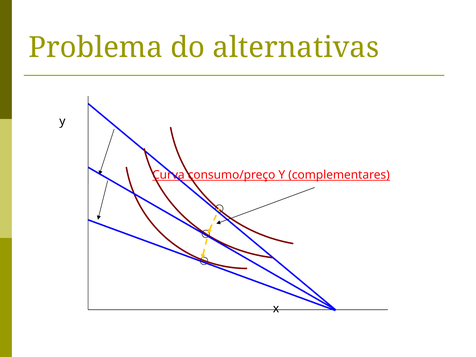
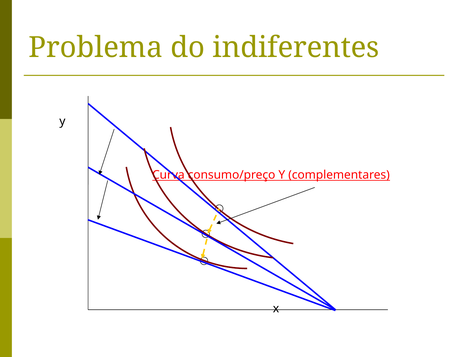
alternativas: alternativas -> indiferentes (296, 48)
